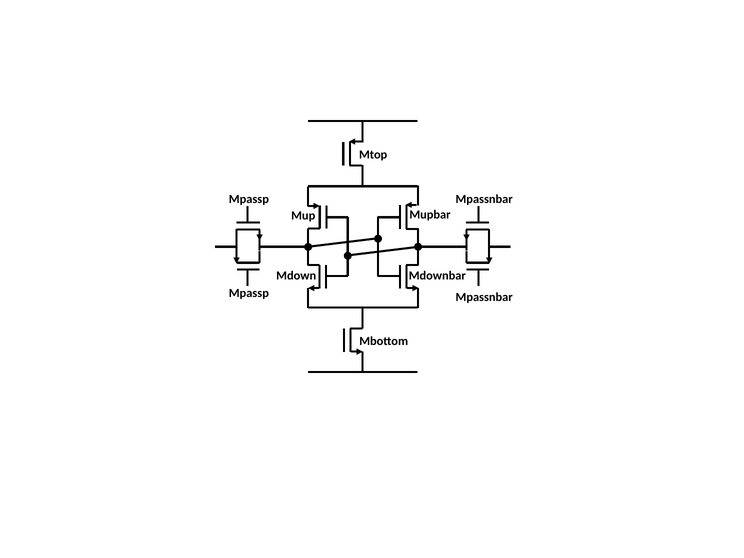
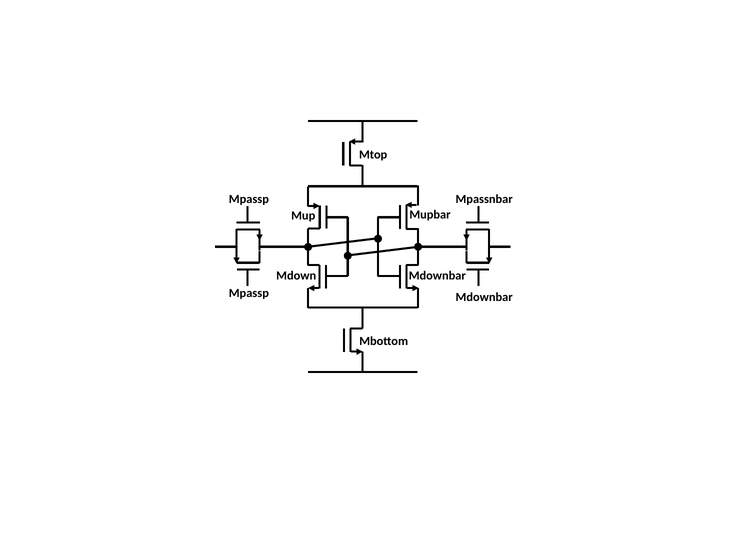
Mpassnbar: Mpassnbar -> Mdownbar (484, 297)
